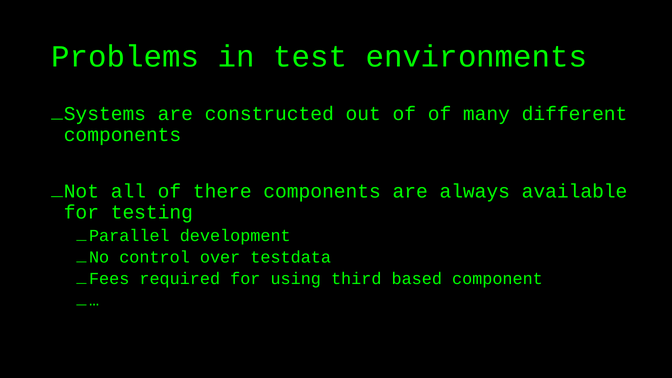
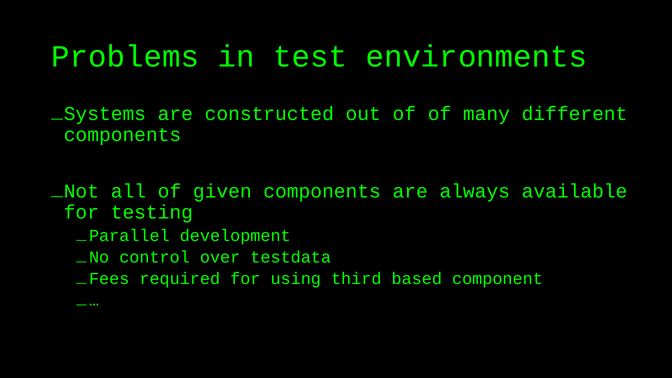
there: there -> given (222, 191)
